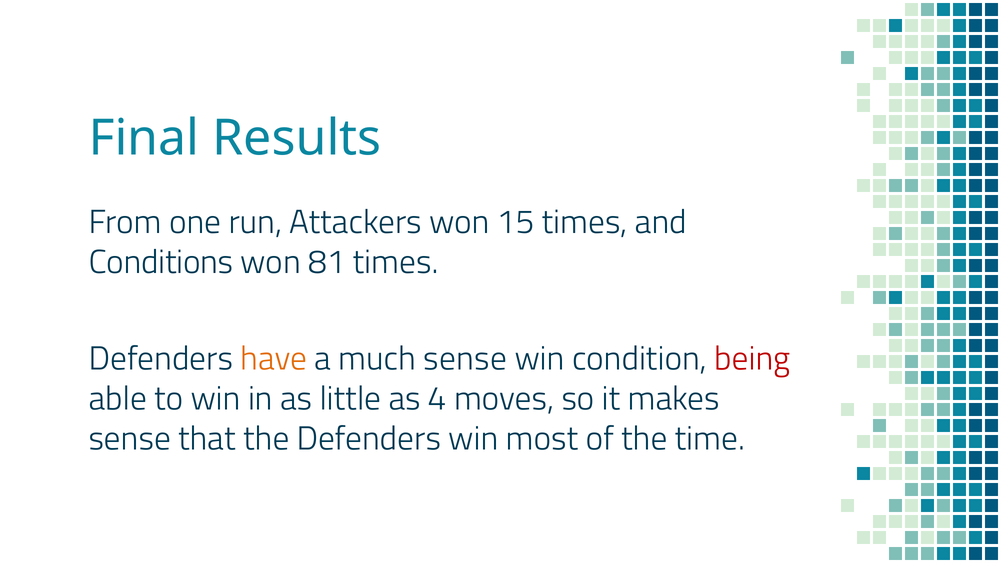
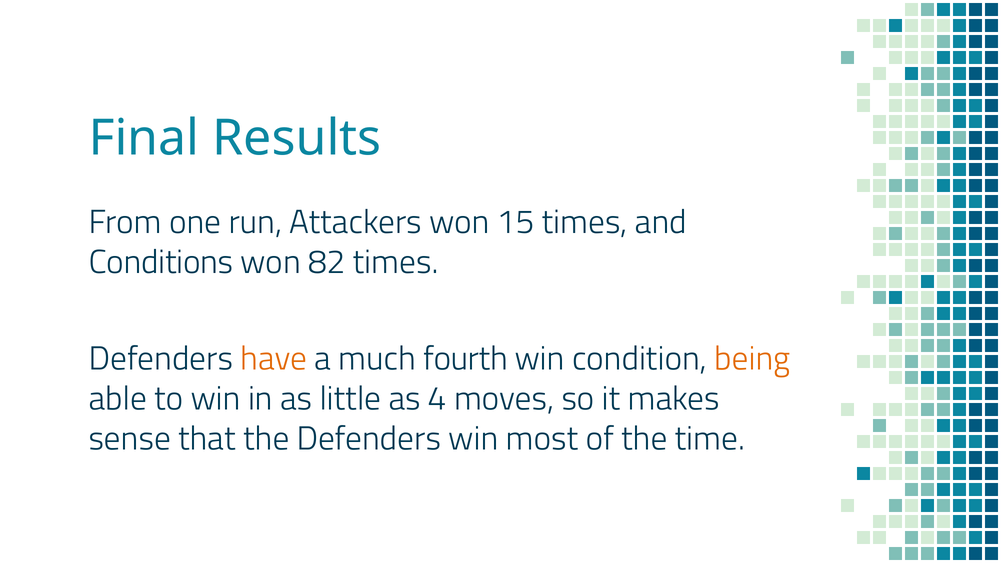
81: 81 -> 82 (327, 262)
much sense: sense -> fourth (465, 359)
being colour: red -> orange (752, 359)
